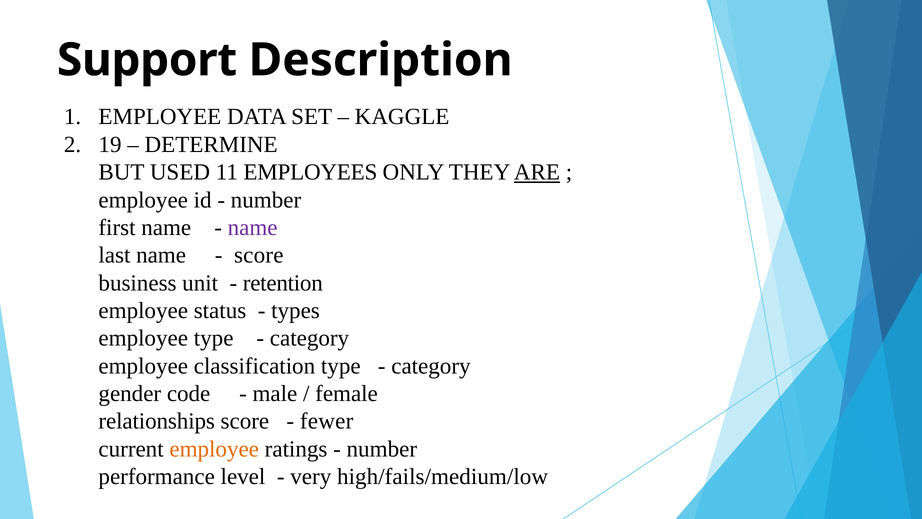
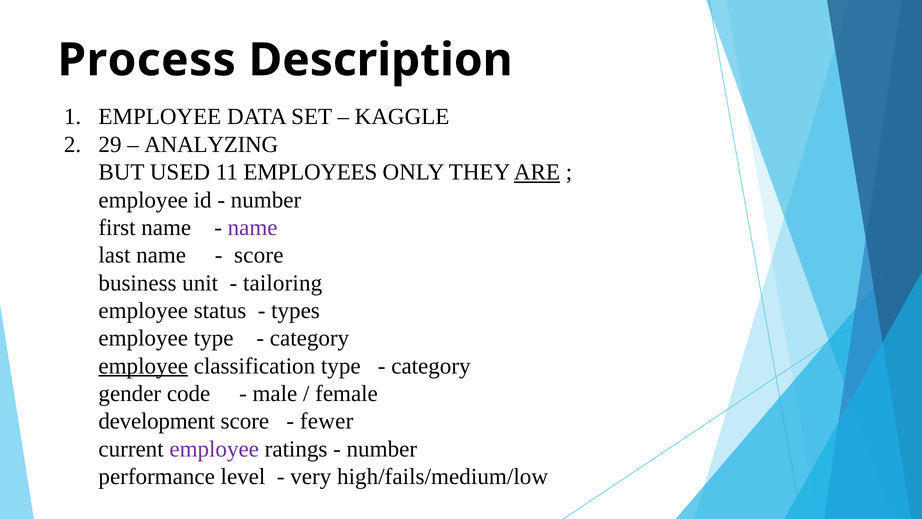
Support: Support -> Process (147, 60)
19: 19 -> 29 (110, 144)
DETERMINE: DETERMINE -> ANALYZING (211, 144)
retention: retention -> tailoring (283, 283)
employee underline: none -> present (143, 366)
relationships: relationships -> development (157, 421)
employee colour: orange -> purple (214, 449)
